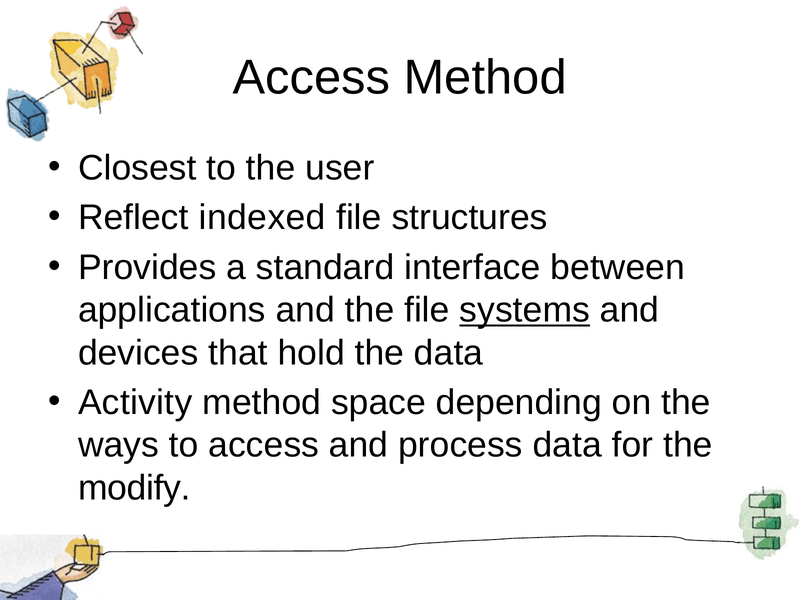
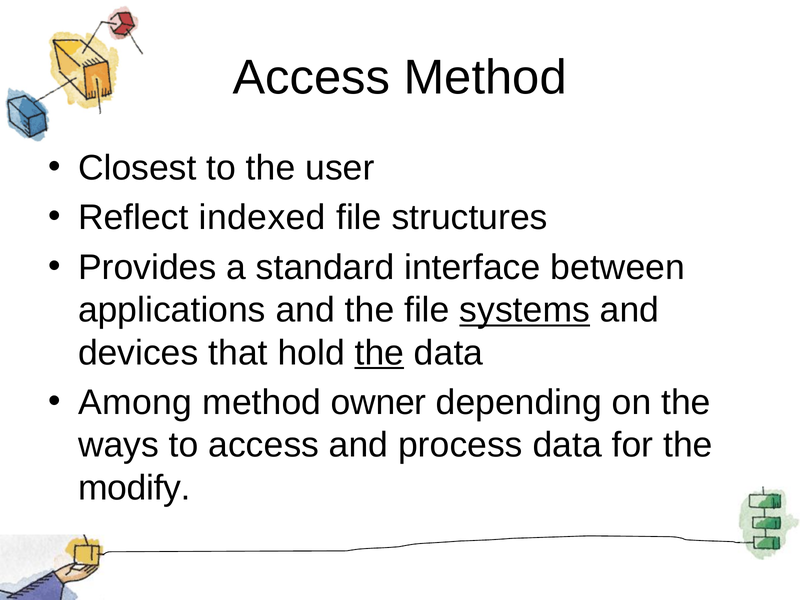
the underline: none -> present (379, 353)
Activity: Activity -> Among (135, 403)
space: space -> owner (379, 403)
